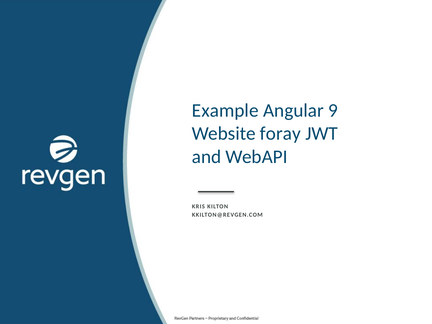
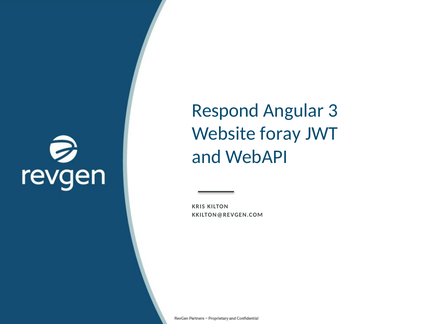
Example: Example -> Respond (225, 111)
9: 9 -> 3 (333, 111)
